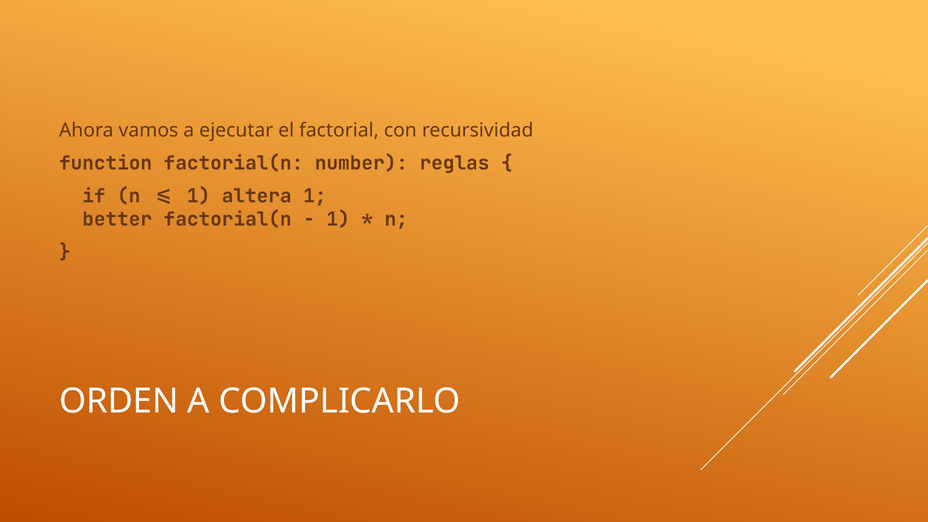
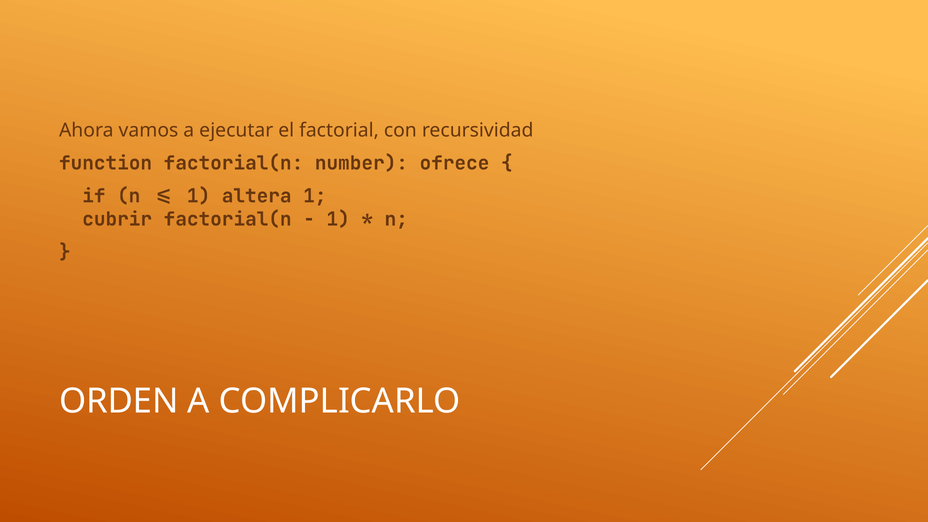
reglas: reglas -> ofrece (454, 163)
better: better -> cubrir (117, 219)
